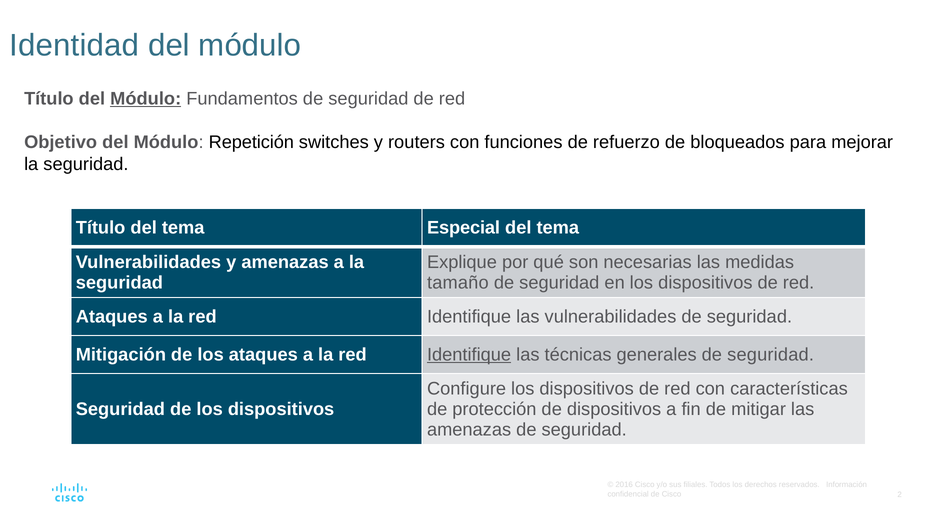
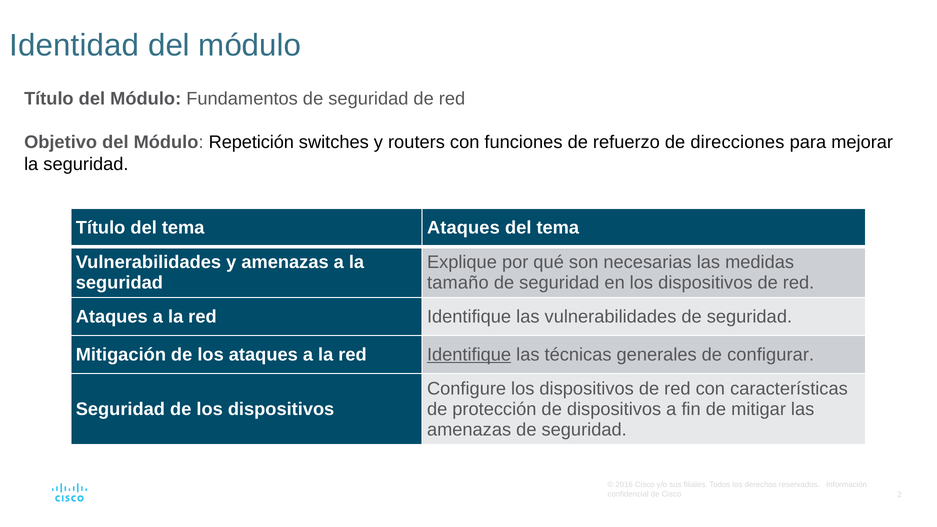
Módulo underline: present -> none (146, 99)
bloqueados: bloqueados -> direcciones (737, 143)
tema Especial: Especial -> Ataques (463, 228)
generales de seguridad: seguridad -> configurar (771, 355)
